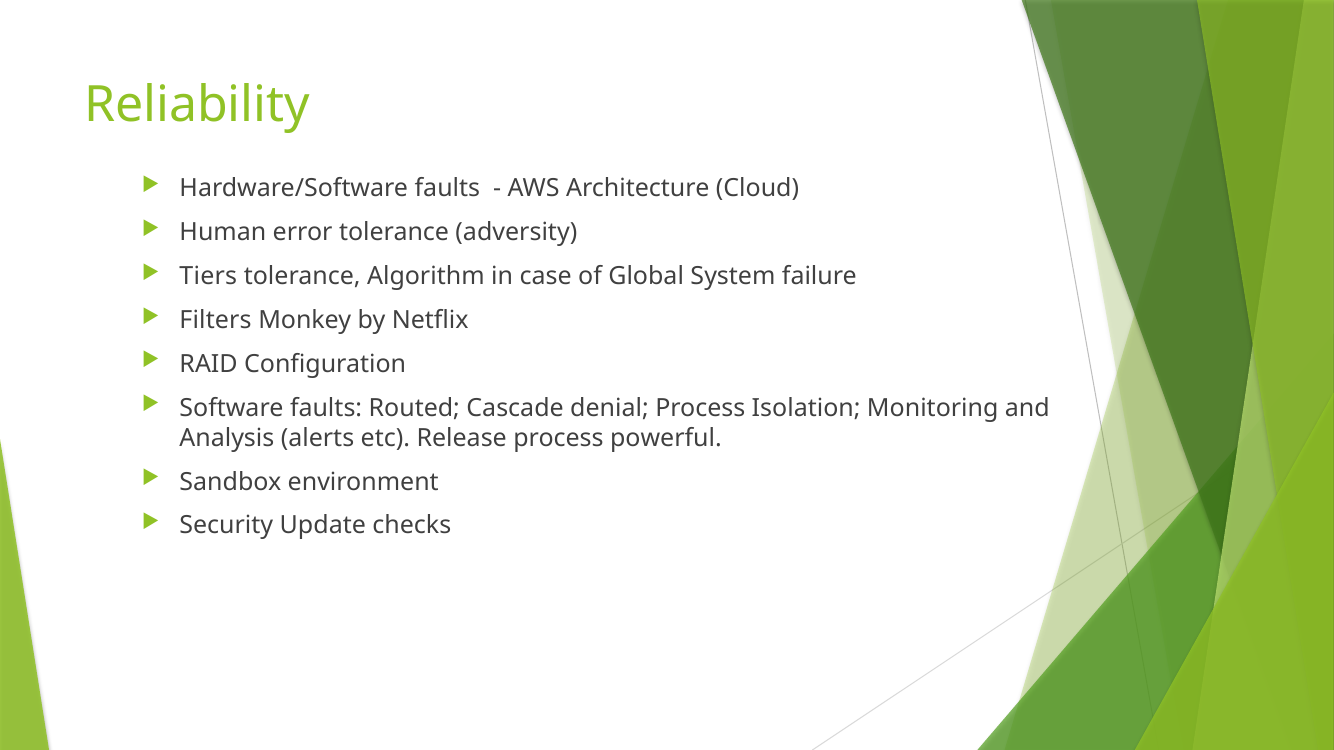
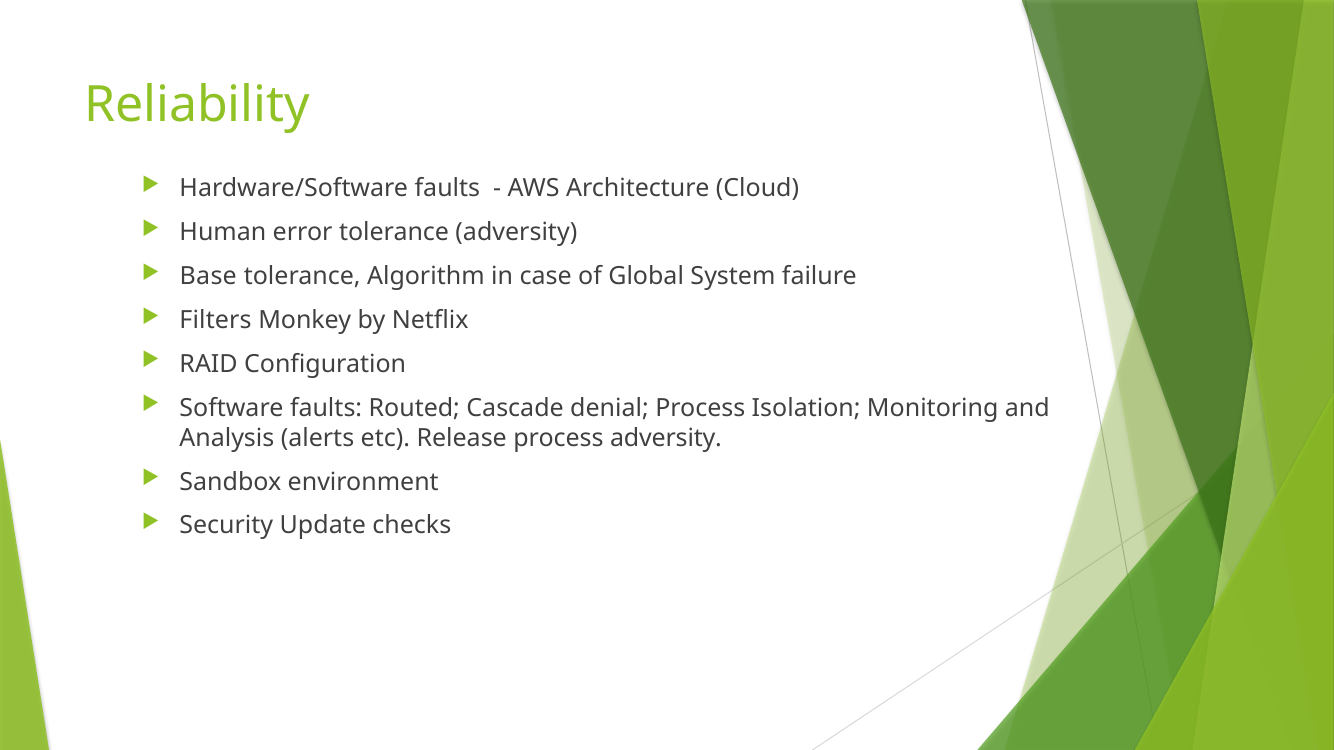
Tiers: Tiers -> Base (208, 276)
process powerful: powerful -> adversity (666, 438)
